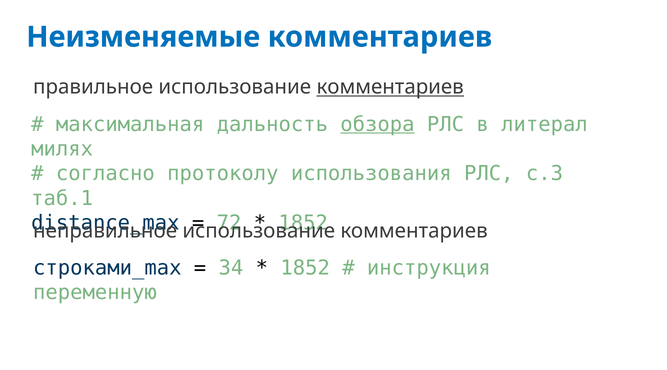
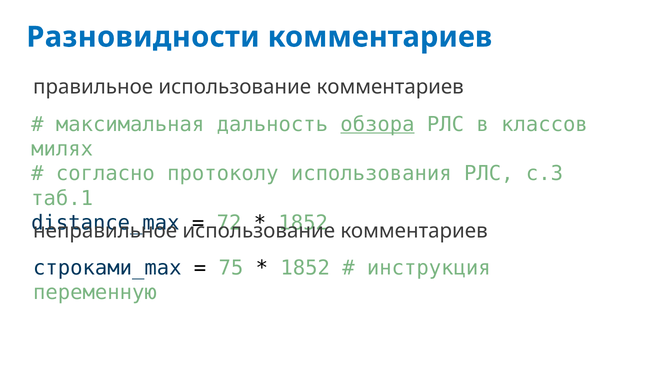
Неизменяемые: Неизменяемые -> Разновидности (143, 37)
комментариев underline: present -> none (390, 87)
литерал: литерал -> классов (544, 124)
34: 34 -> 75 (231, 268)
